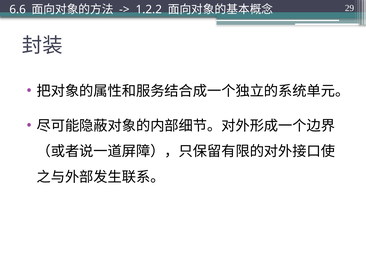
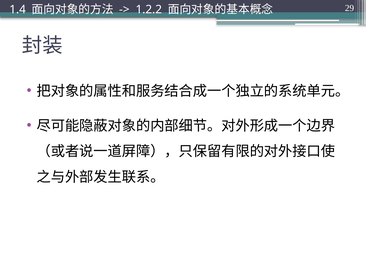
6.6: 6.6 -> 1.4 (18, 10)
